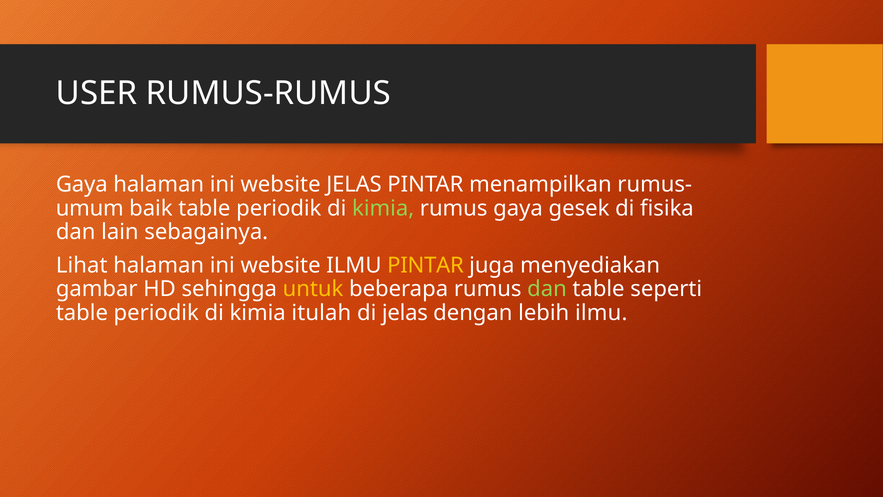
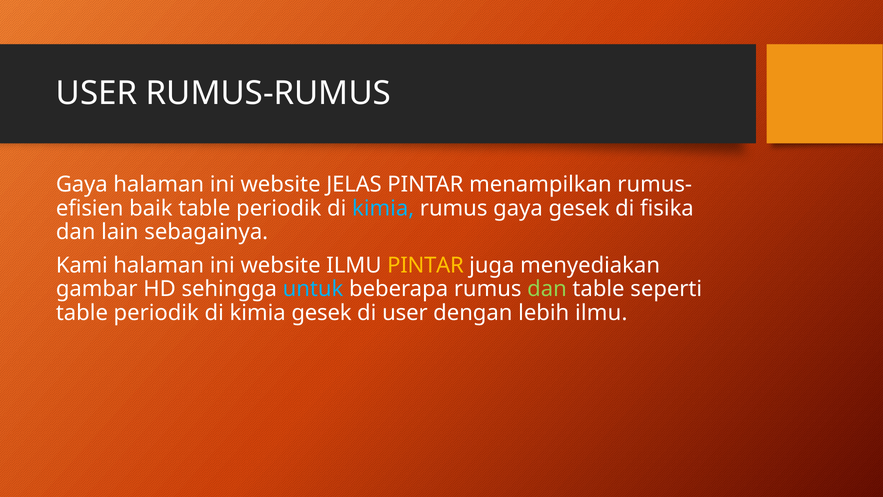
umum: umum -> efisien (90, 208)
kimia colour: light green -> light blue (383, 208)
Lihat: Lihat -> Kami (82, 265)
untuk colour: yellow -> light blue (313, 289)
kimia itulah: itulah -> gesek (322, 313)
di jelas: jelas -> user (405, 313)
